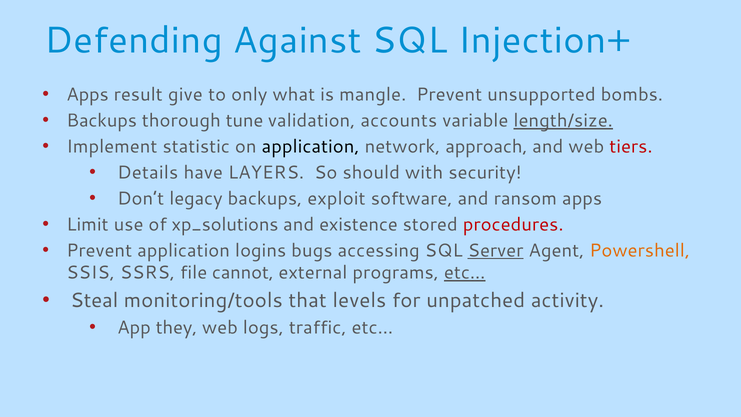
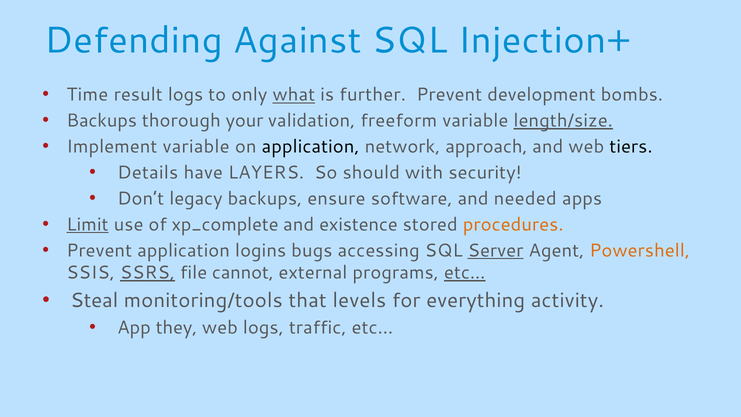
Apps: Apps -> Time (87, 95)
result give: give -> logs (186, 95)
what underline: none -> present (294, 95)
mangle: mangle -> further (373, 95)
unsupported: unsupported -> development (542, 95)
tune: tune -> your (245, 121)
accounts: accounts -> freeform (399, 121)
Implement statistic: statistic -> variable (196, 147)
tiers colour: red -> black (631, 147)
exploit: exploit -> ensure (336, 199)
ransom: ransom -> needed (525, 199)
Limit underline: none -> present (87, 225)
xp_solutions: xp_solutions -> xp_complete (225, 225)
procedures colour: red -> orange (513, 225)
SSRS underline: none -> present (147, 273)
unpatched: unpatched -> everything (476, 300)
